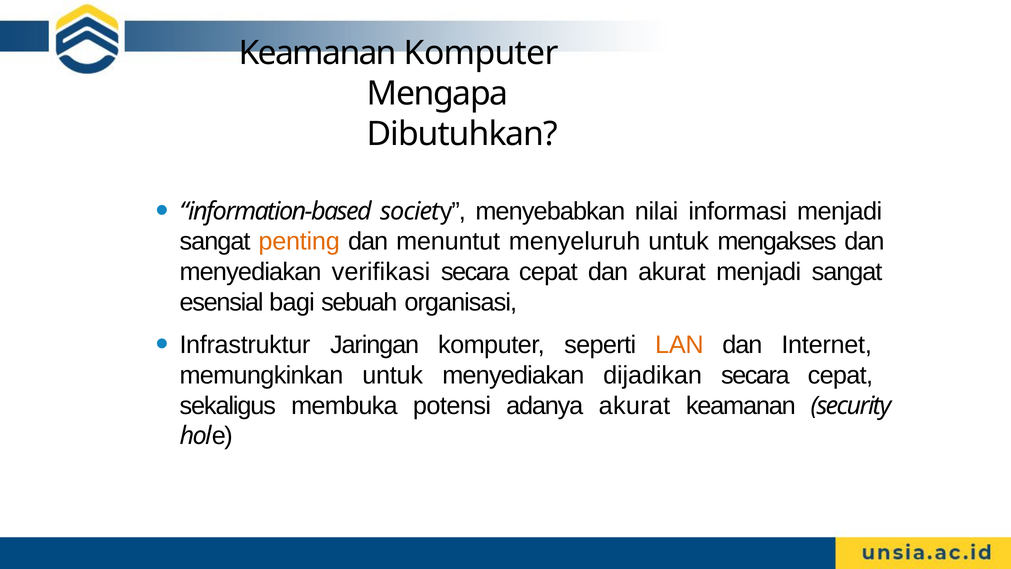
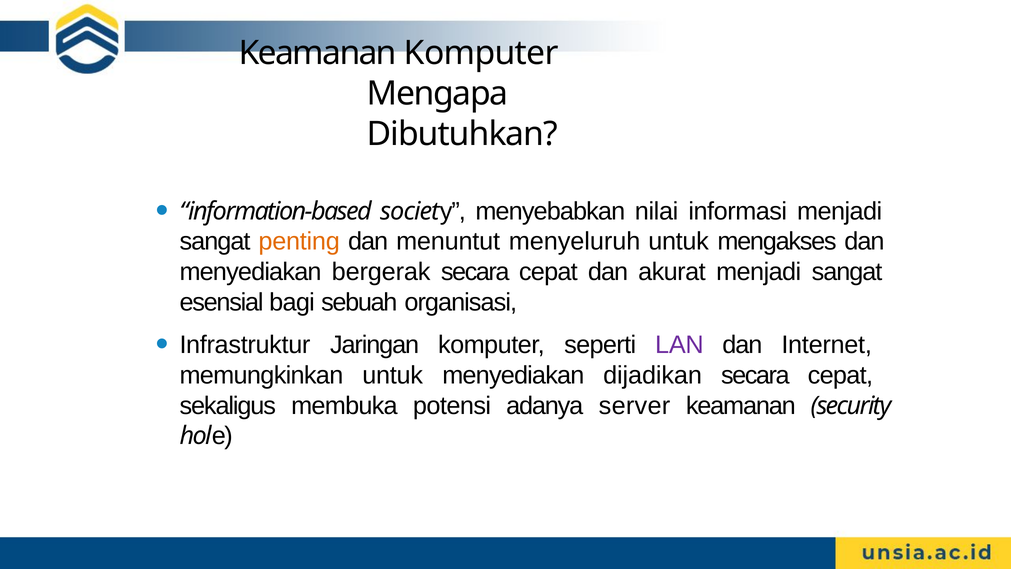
verifikasi: verifikasi -> bergerak (381, 272)
LAN colour: orange -> purple (679, 345)
adanya akurat: akurat -> server (634, 405)
